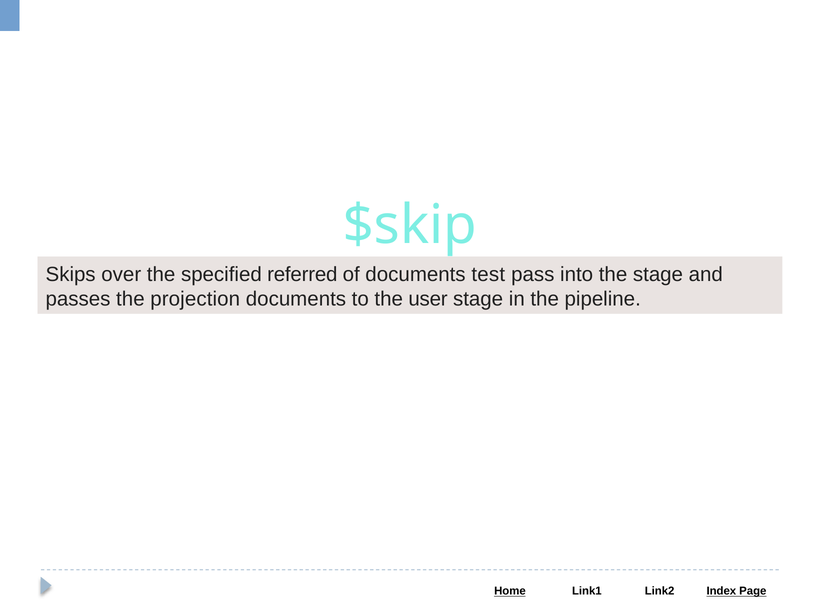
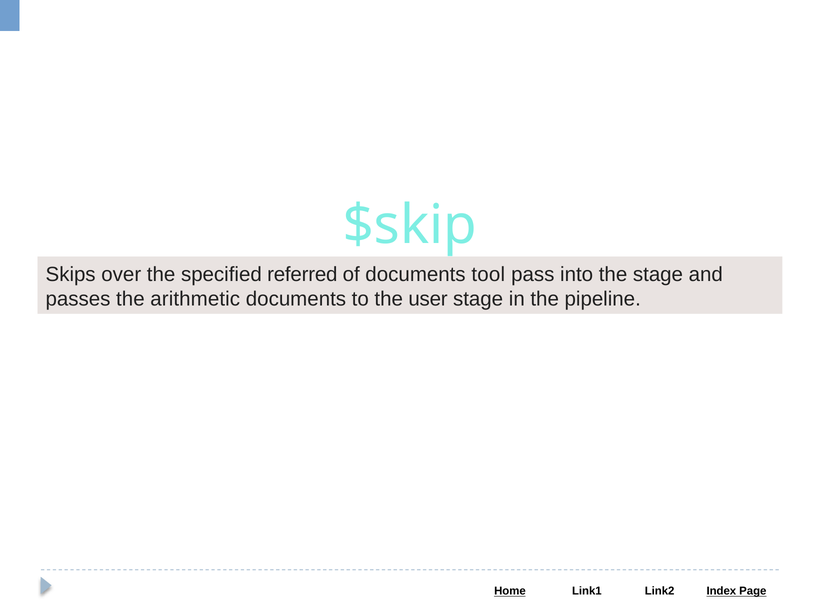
test: test -> tool (488, 274)
projection: projection -> arithmetic (195, 299)
